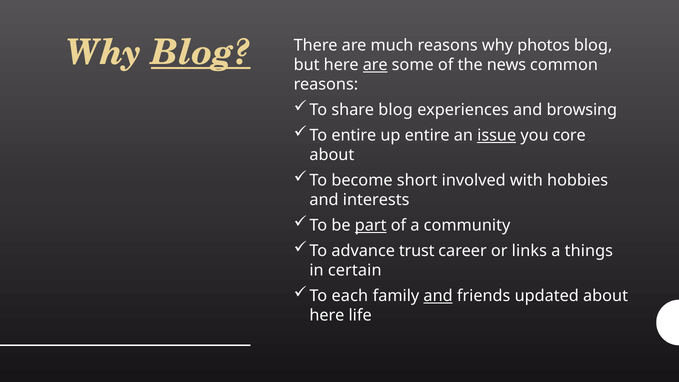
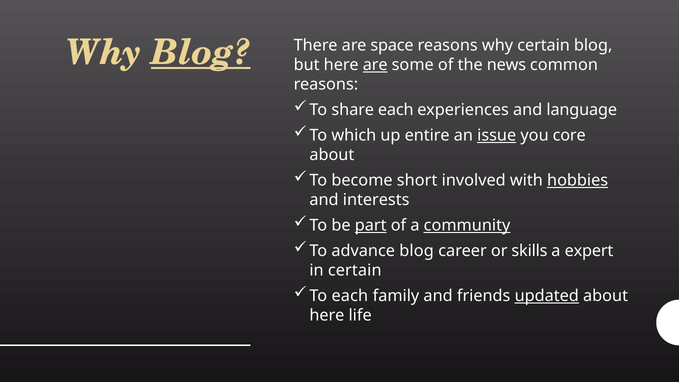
much: much -> space (392, 45)
why photos: photos -> certain (544, 45)
share blog: blog -> each (396, 110)
browsing: browsing -> language (582, 110)
To entire: entire -> which (354, 135)
hobbies underline: none -> present (578, 180)
community underline: none -> present (467, 225)
advance trust: trust -> blog (417, 251)
links: links -> skills (530, 251)
things: things -> expert (589, 251)
and underline: present -> none (438, 296)
updated underline: none -> present (547, 296)
